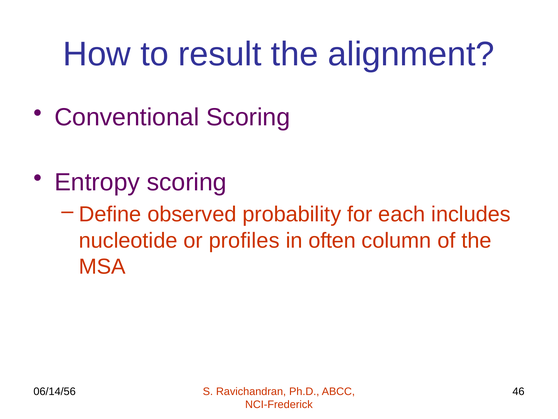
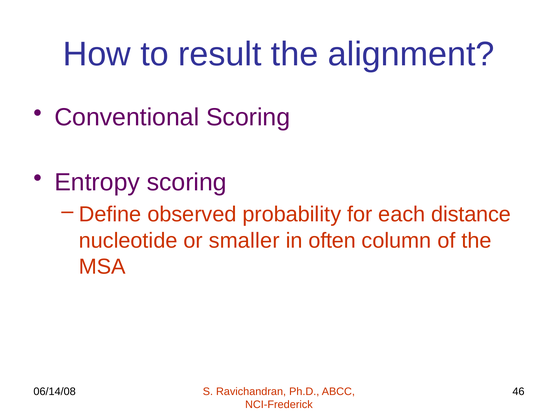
includes: includes -> distance (471, 214)
profiles: profiles -> smaller (244, 240)
06/14/56: 06/14/56 -> 06/14/08 (55, 391)
